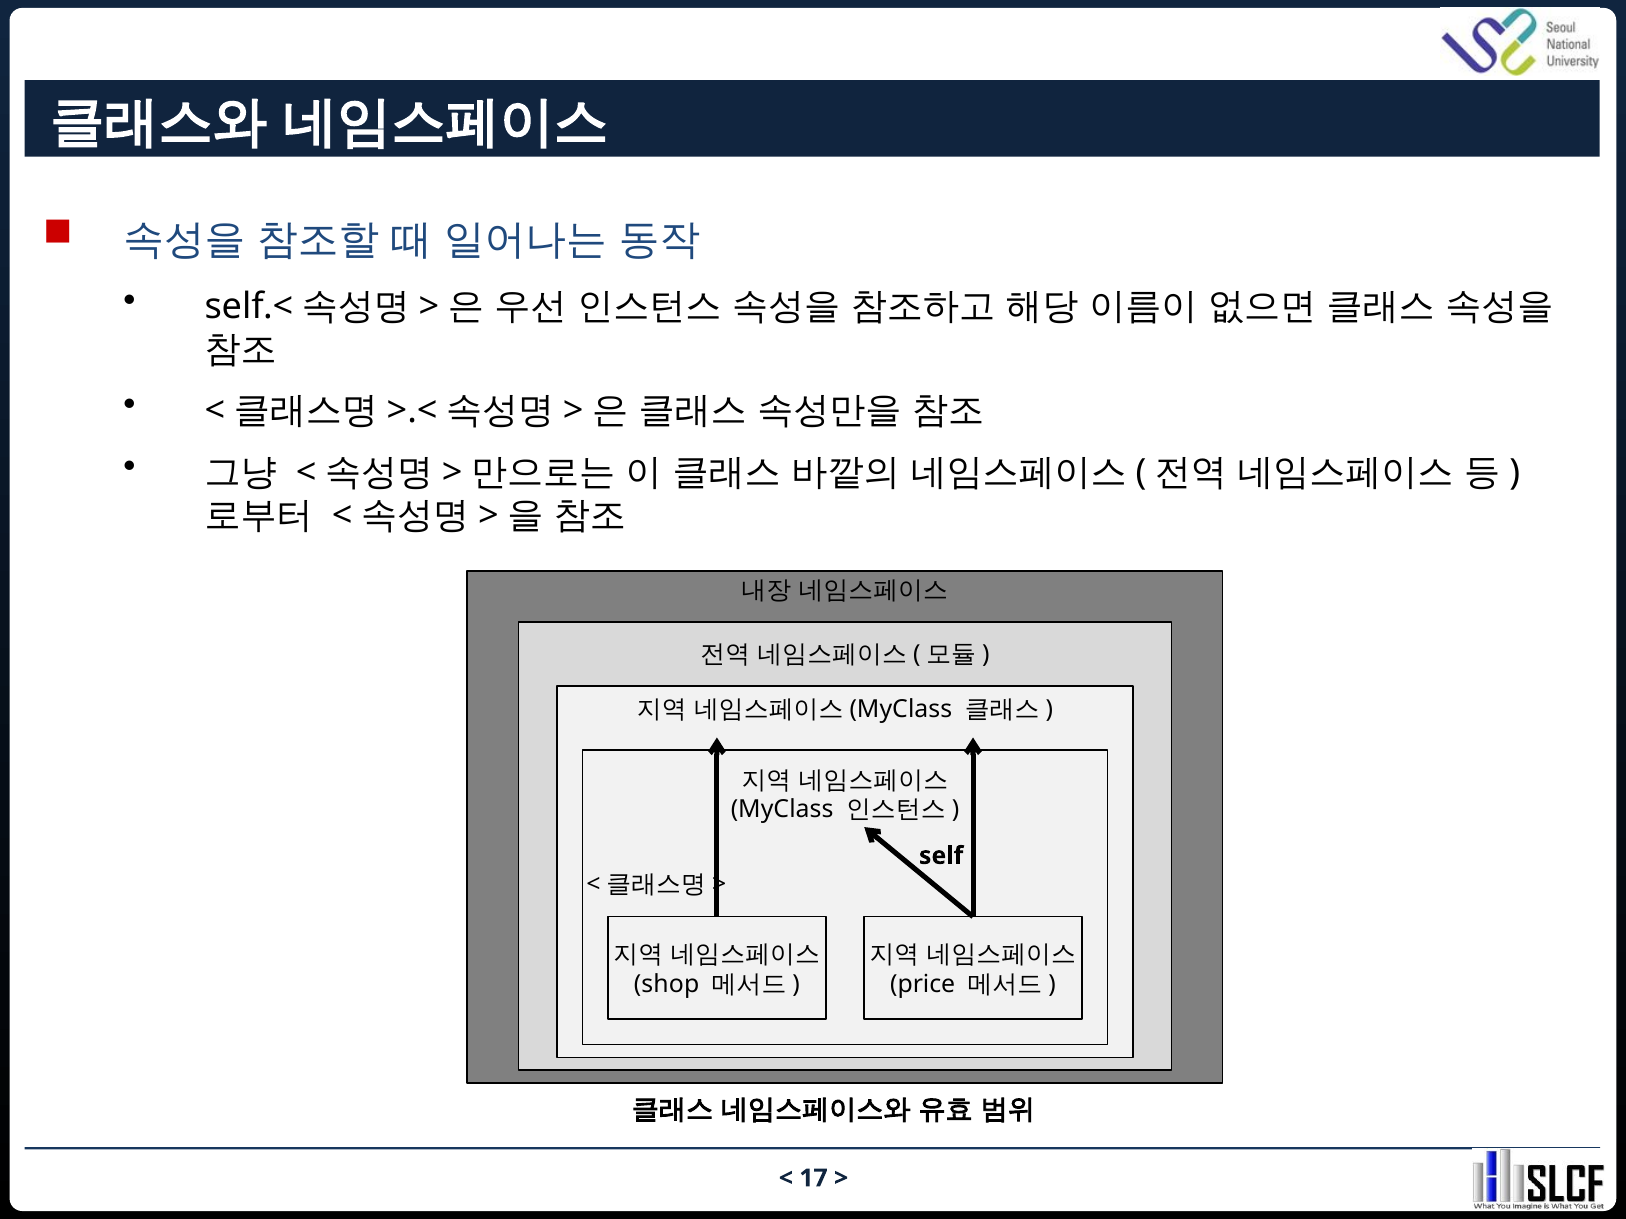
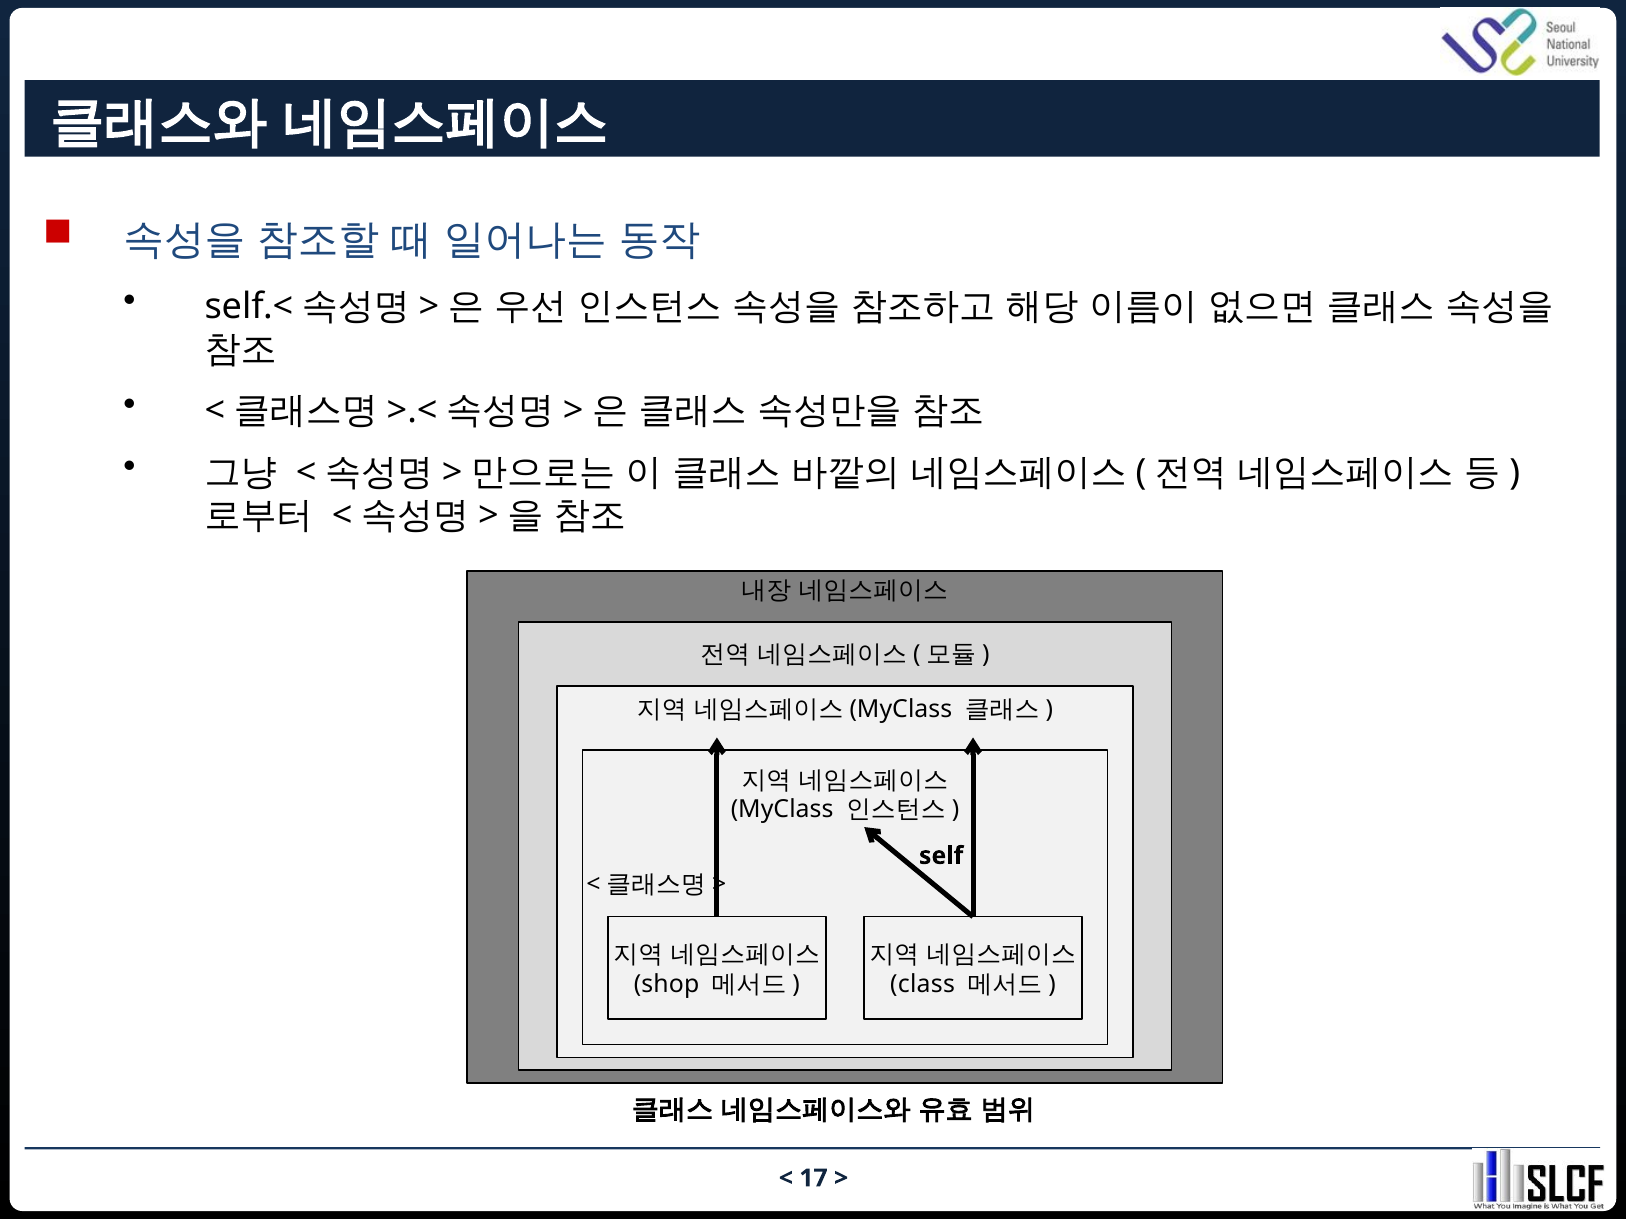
price: price -> class (923, 985)
